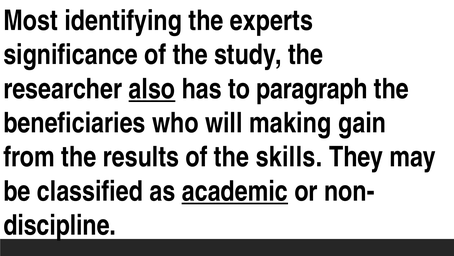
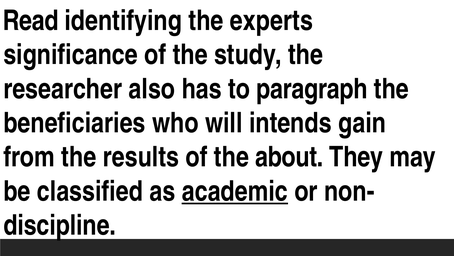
Most: Most -> Read (31, 21)
also underline: present -> none (152, 89)
making: making -> intends (290, 123)
skills: skills -> about (289, 157)
